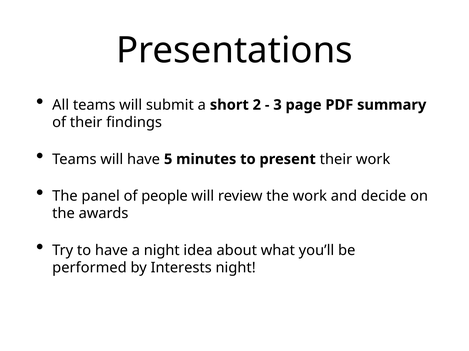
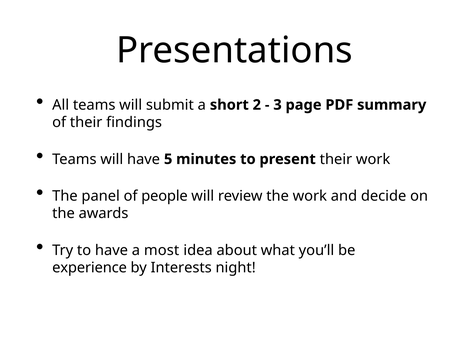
a night: night -> most (162, 251)
performed: performed -> experience (90, 268)
